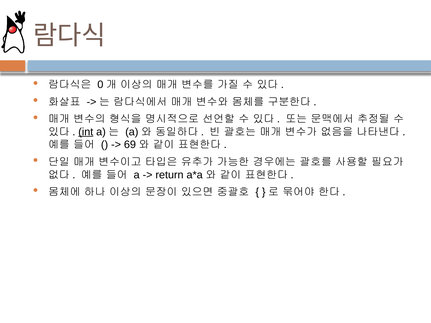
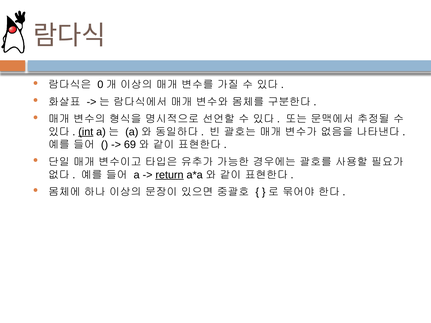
return underline: none -> present (170, 175)
